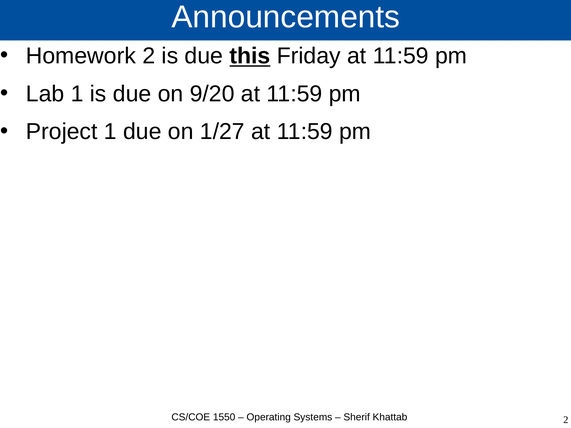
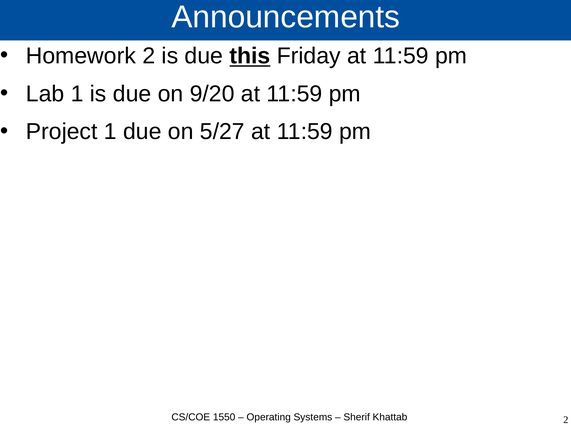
1/27: 1/27 -> 5/27 (222, 132)
